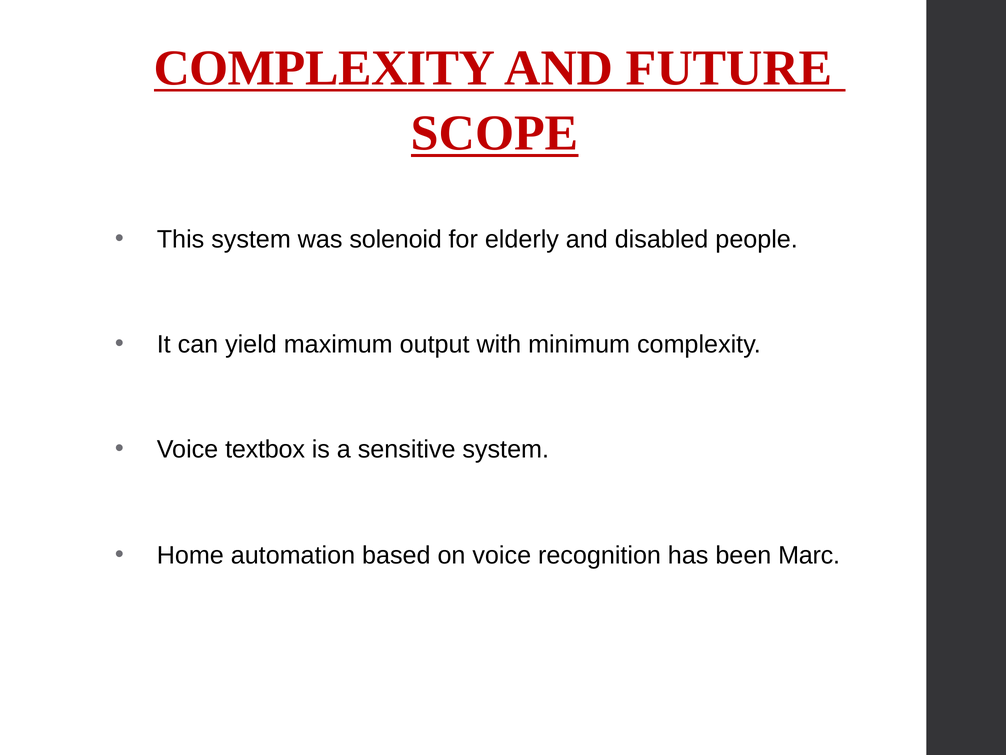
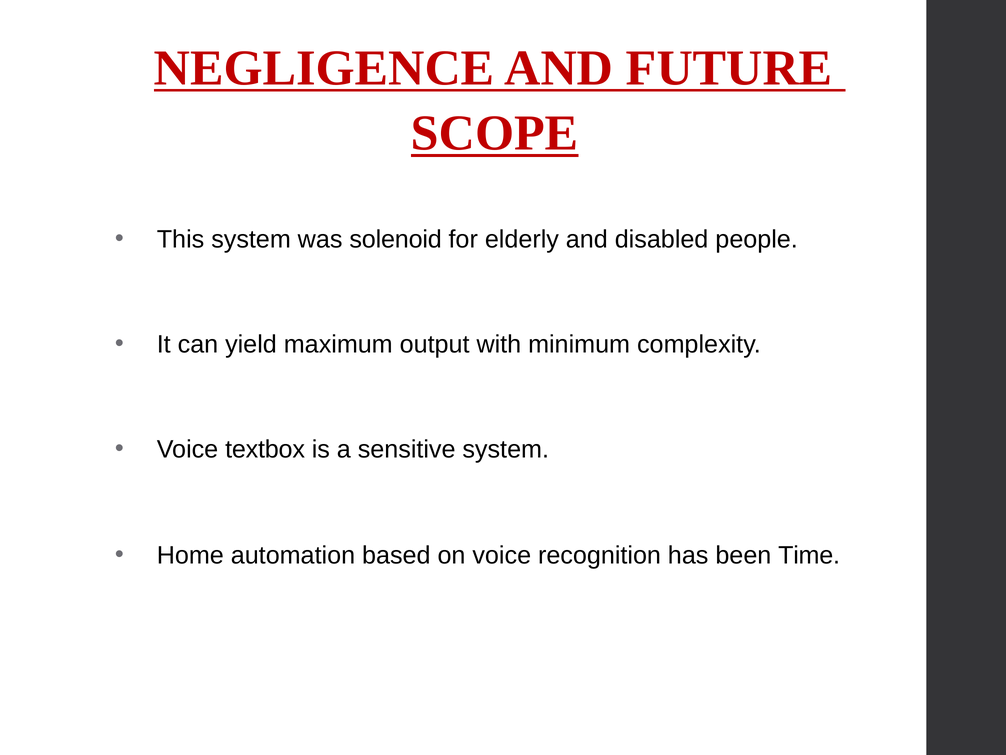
COMPLEXITY: COMPLEXITY -> NEGLIGENCE (324, 68)
Marc: Marc -> Time (809, 555)
